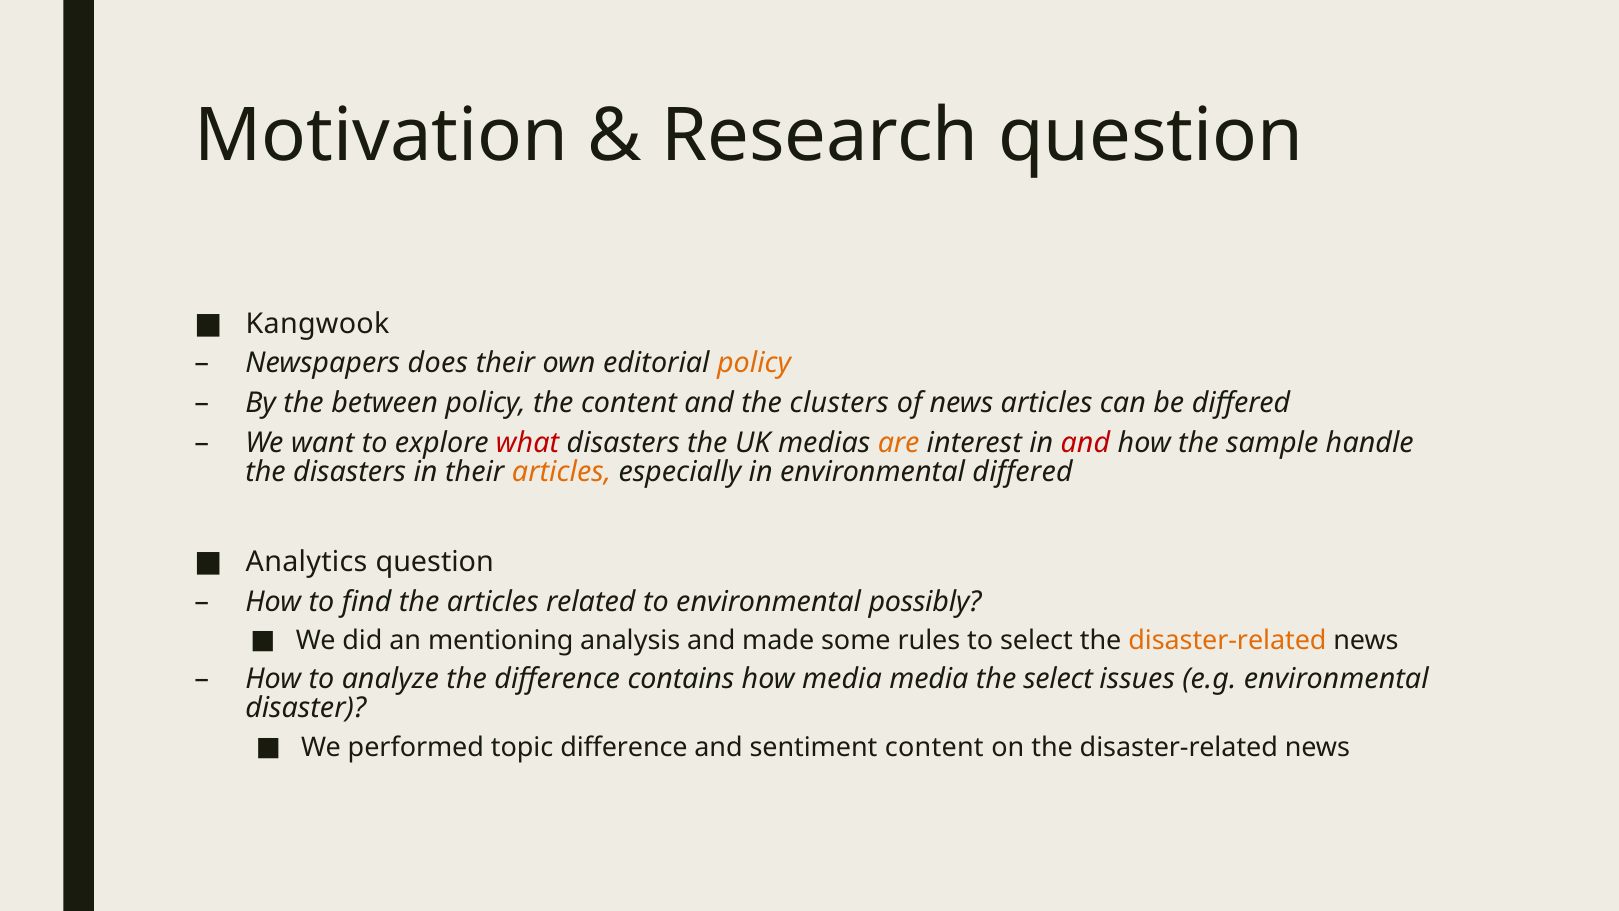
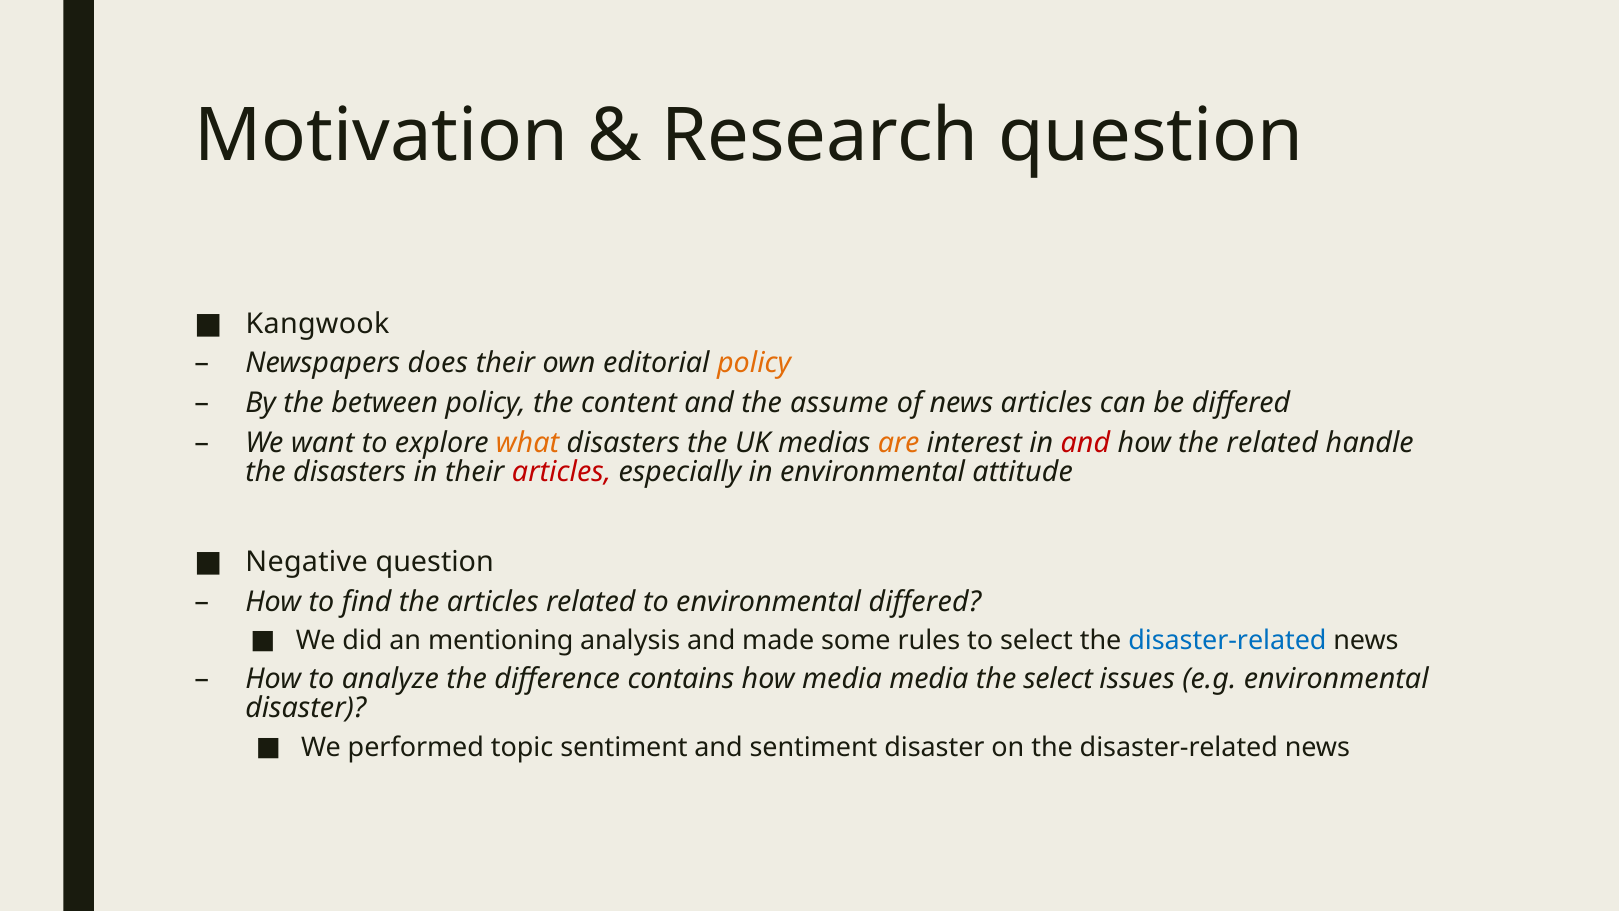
clusters: clusters -> assume (839, 403)
what colour: red -> orange (528, 442)
the sample: sample -> related (1272, 442)
articles colour: orange -> red (562, 472)
environmental differed: differed -> attitude (1023, 472)
Analytics: Analytics -> Negative (307, 562)
environmental possibly: possibly -> differed (925, 601)
disaster-related colour: orange -> blue (1227, 640)
topic difference: difference -> sentiment (624, 747)
sentiment content: content -> disaster (934, 747)
